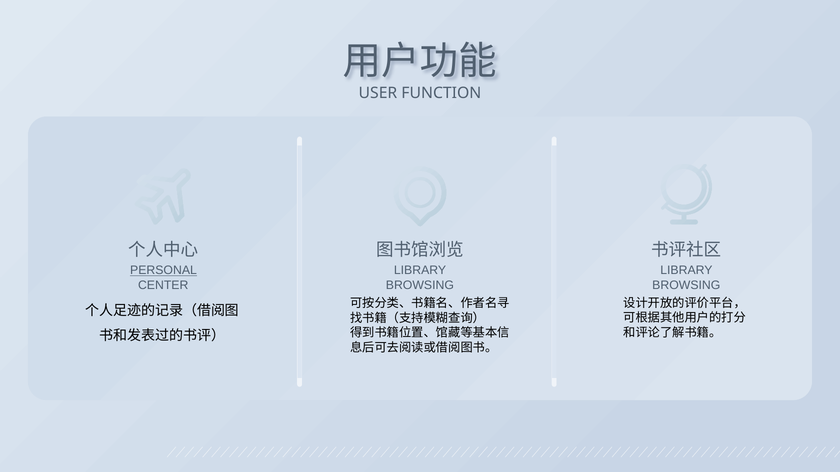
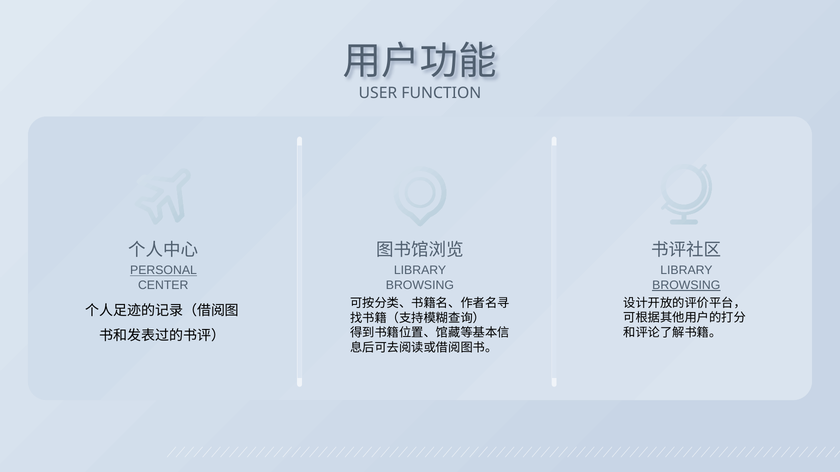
BROWSING underline: none -> present (686, 285)
